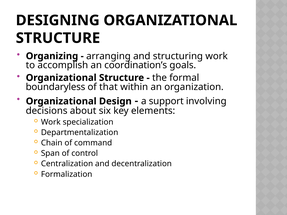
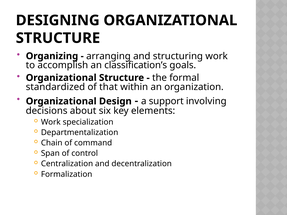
coordination’s: coordination’s -> classification’s (136, 65)
boundaryless: boundaryless -> standardized (55, 87)
